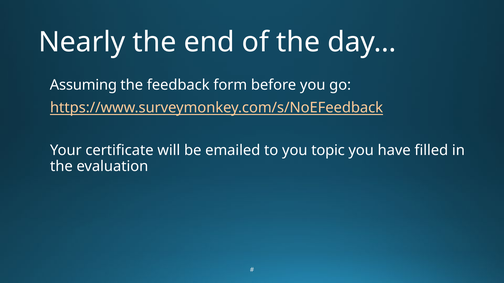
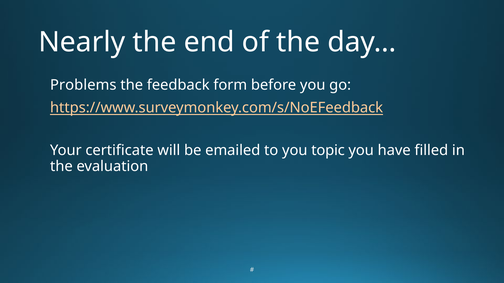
Assuming: Assuming -> Problems (83, 85)
